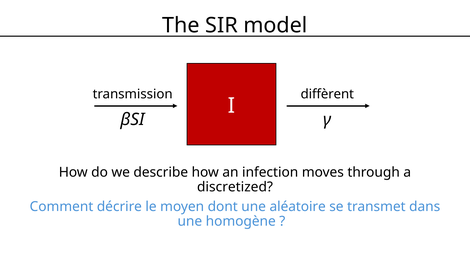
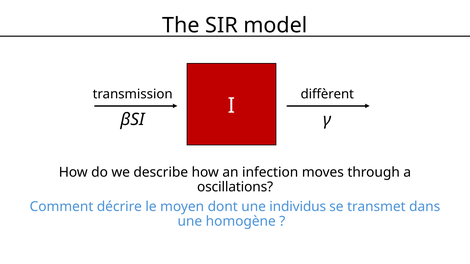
discretized: discretized -> oscillations (235, 187)
aléatoire: aléatoire -> individus (298, 207)
